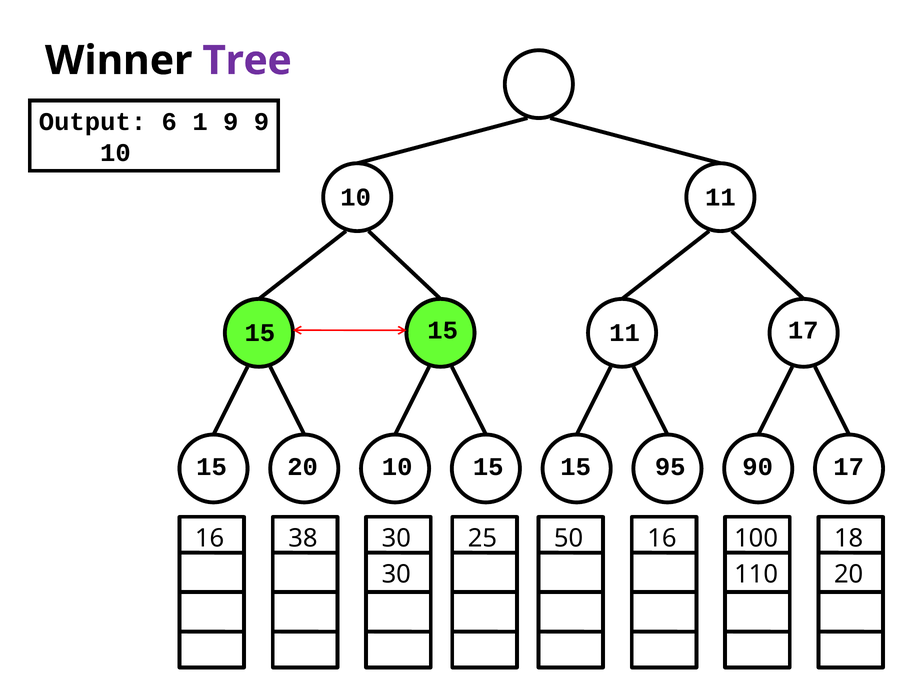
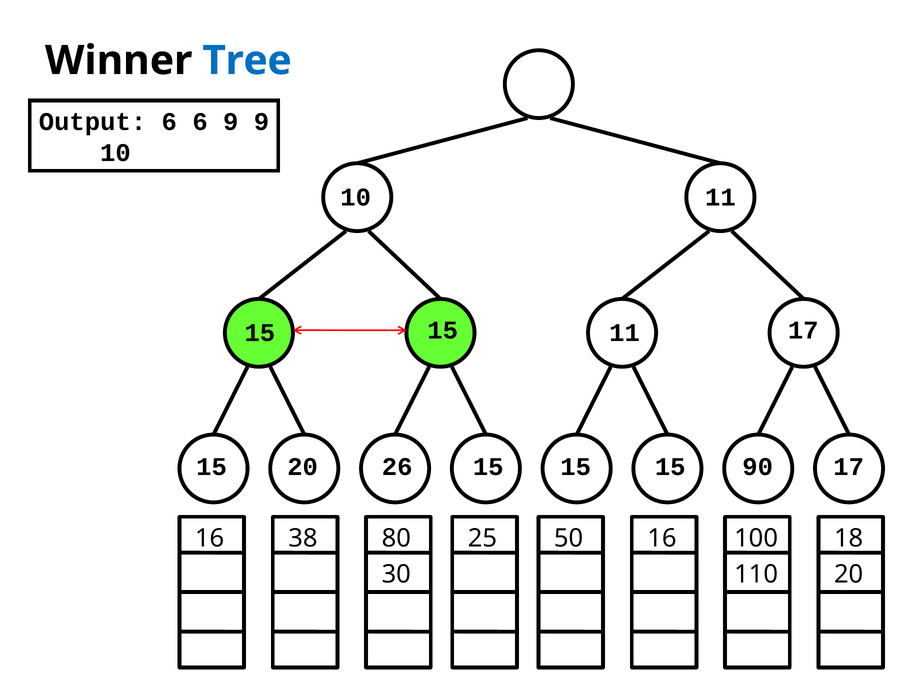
Tree colour: purple -> blue (247, 61)
6 1: 1 -> 6 (200, 122)
20 10: 10 -> 26 (397, 467)
15 15 95: 95 -> 15 (670, 467)
38 30: 30 -> 80 (396, 539)
